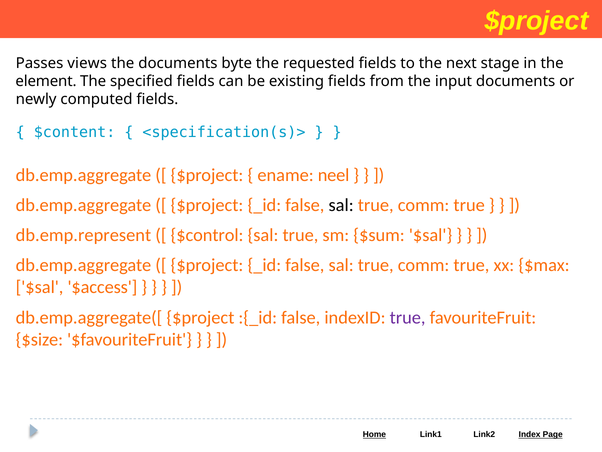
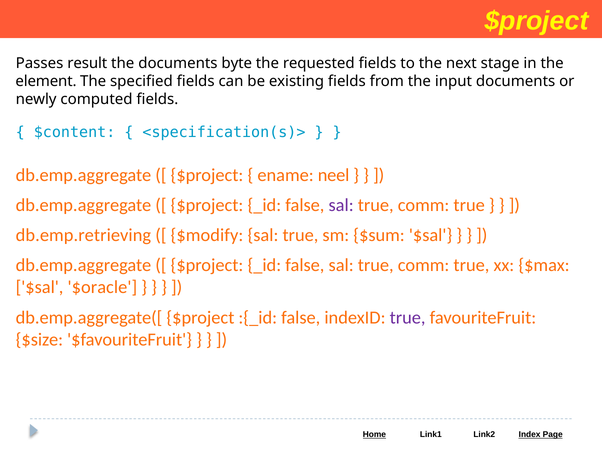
views: views -> result (87, 63)
sal colour: black -> purple (341, 205)
db.emp.represent: db.emp.represent -> db.emp.retrieving (83, 235)
$control: $control -> $modify (207, 235)
$access: $access -> $oracle (102, 287)
